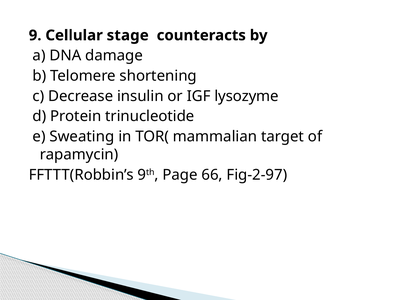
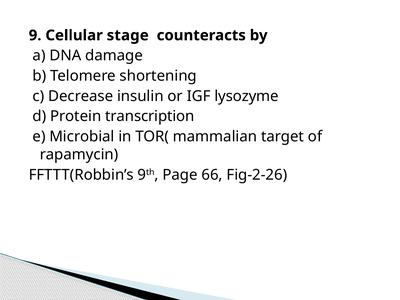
trinucleotide: trinucleotide -> transcription (150, 116)
Sweating: Sweating -> Microbial (82, 137)
Fig-2-97: Fig-2-97 -> Fig-2-26 (257, 175)
